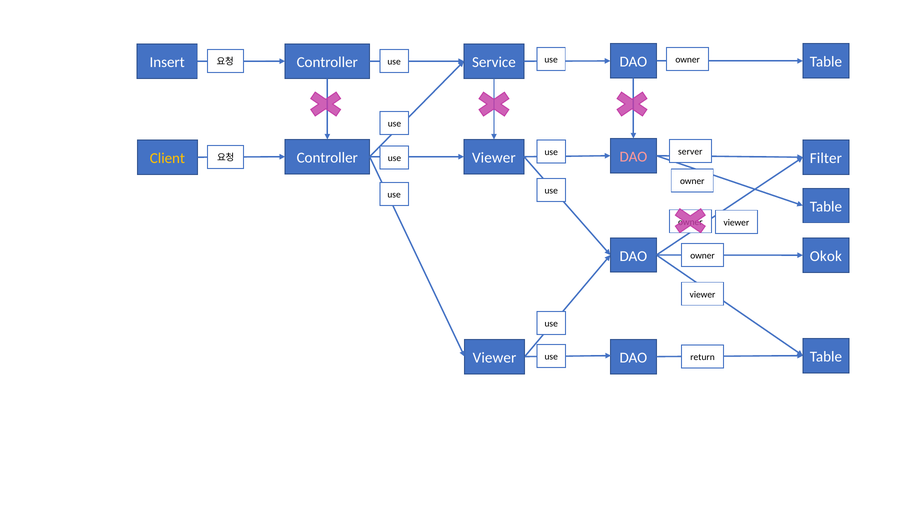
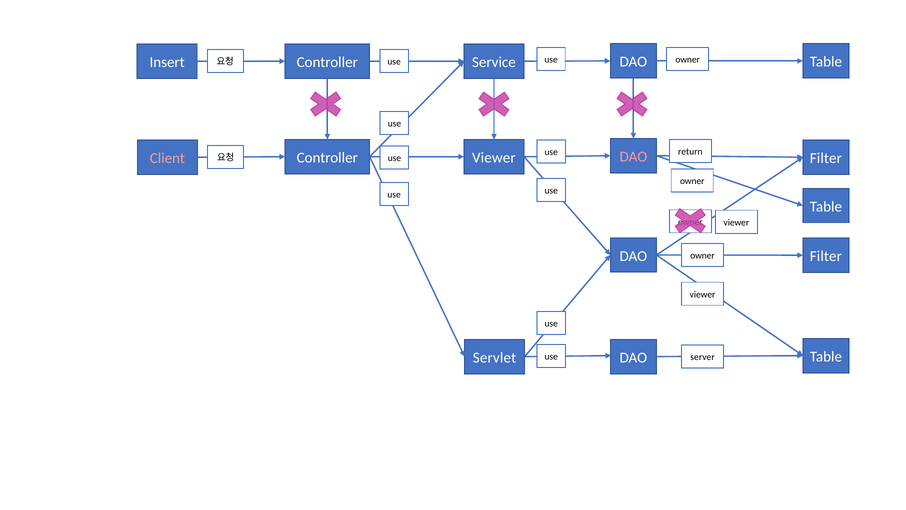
server: server -> return (690, 152)
Client colour: yellow -> pink (167, 158)
Okok: Okok -> Filter (826, 256)
Viewer: Viewer -> Servlet (495, 357)
return: return -> server (702, 357)
